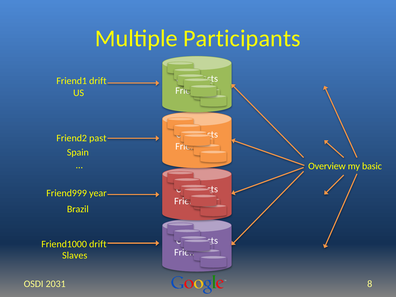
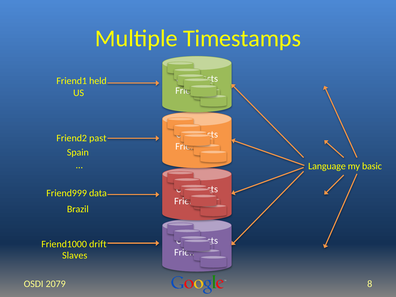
Participants: Participants -> Timestamps (242, 38)
Friend1 drift: drift -> held (98, 81)
Overview: Overview -> Language (327, 166)
year: year -> data (98, 193)
2031: 2031 -> 2079 (56, 284)
